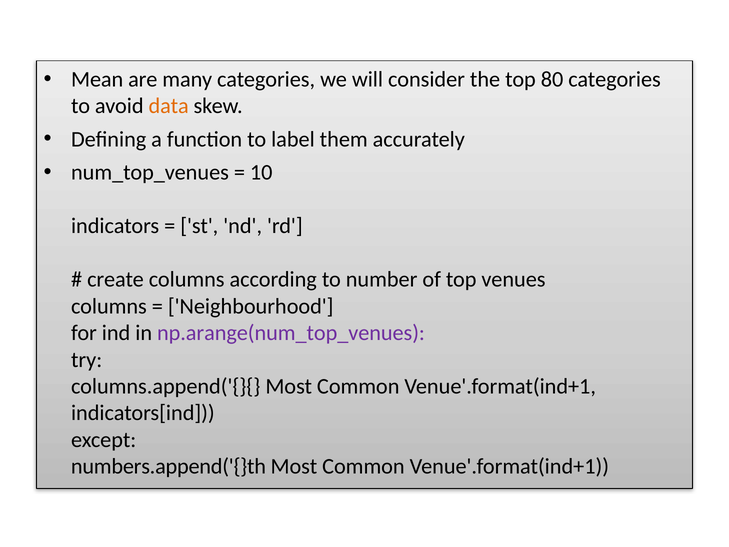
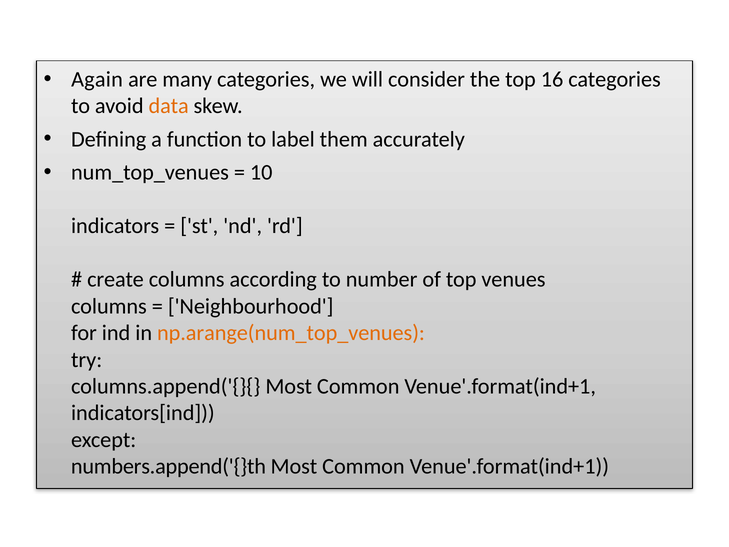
Mean: Mean -> Again (97, 79)
80: 80 -> 16 (552, 79)
np.arange(num_top_venues colour: purple -> orange (291, 333)
